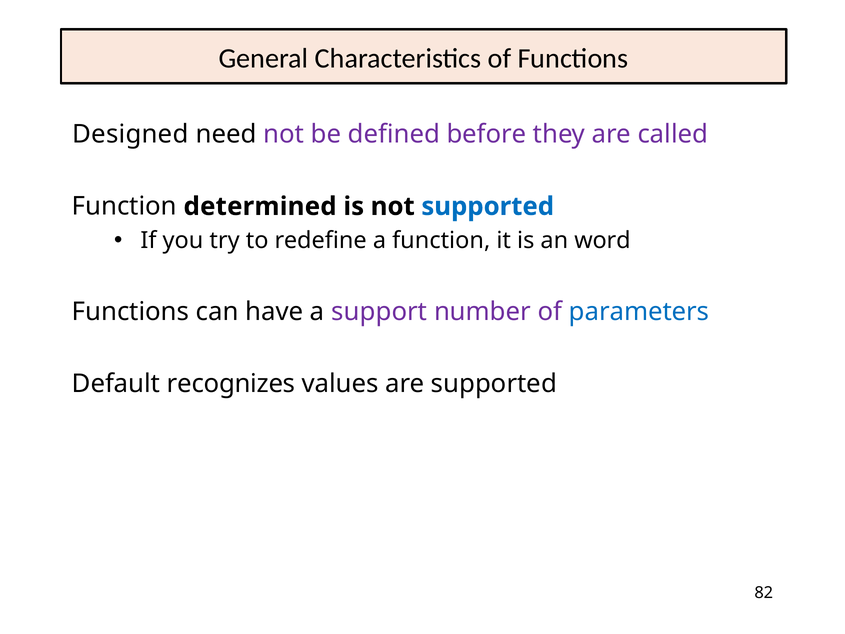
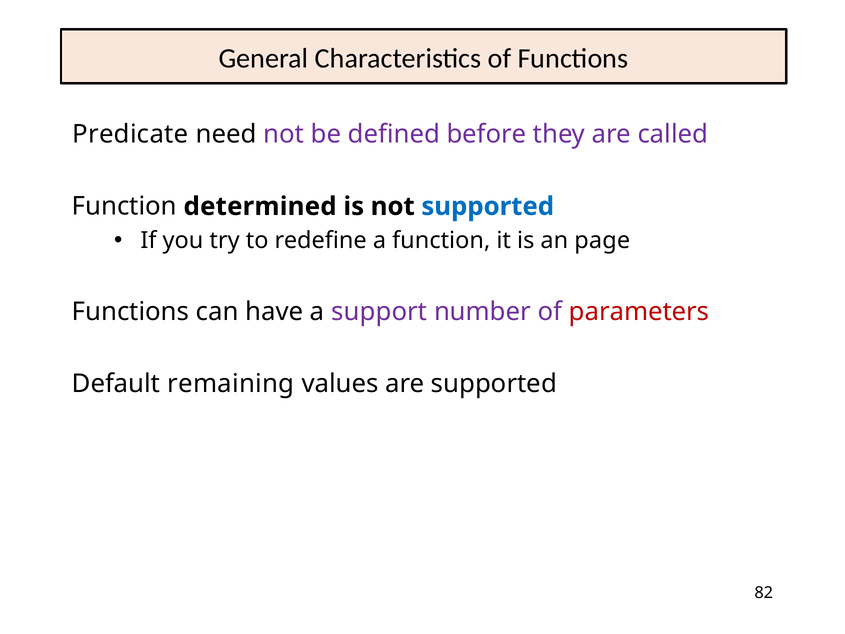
Designed: Designed -> Predicate (130, 134)
word: word -> page (602, 240)
parameters colour: blue -> red (639, 311)
recognizes: recognizes -> remaining (231, 384)
